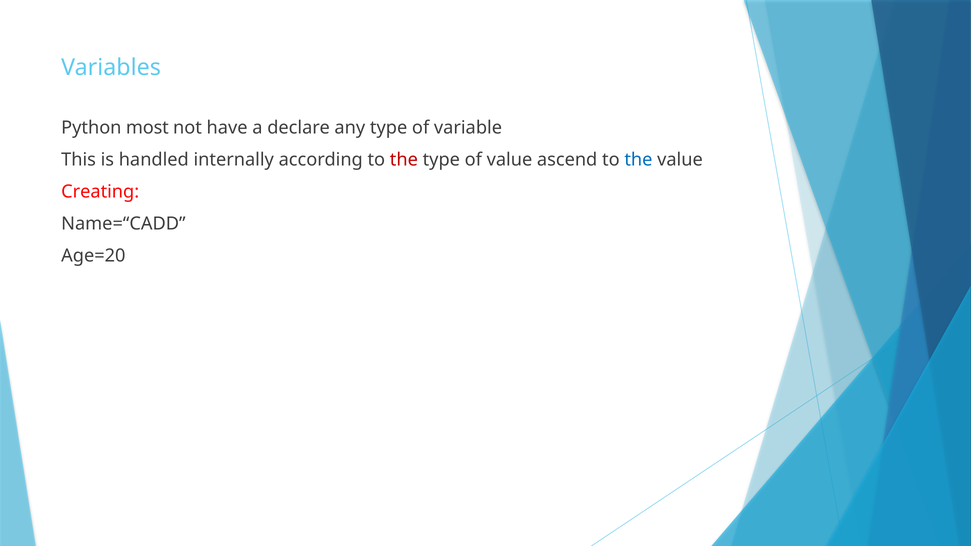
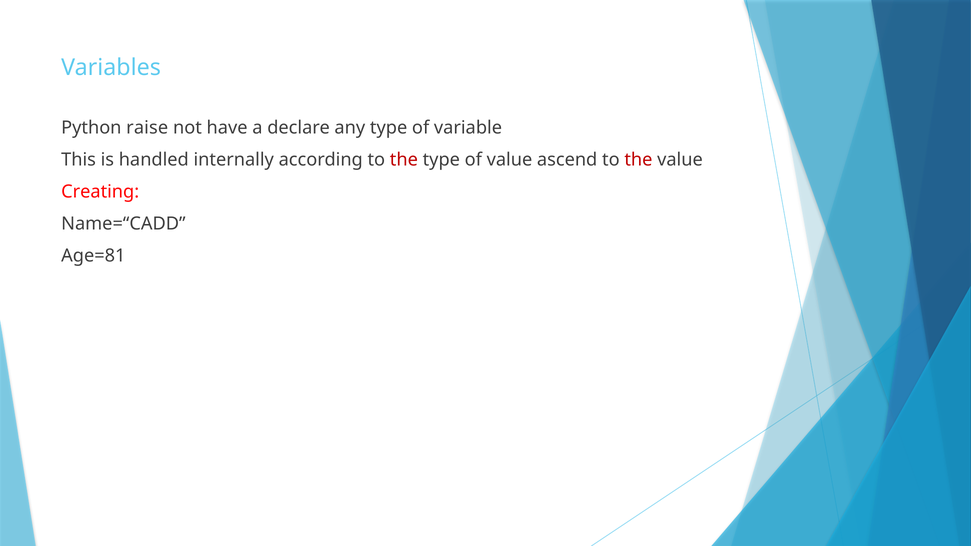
most: most -> raise (147, 128)
the colour: blue -> red (638, 160)
Age=20: Age=20 -> Age=81 (93, 256)
